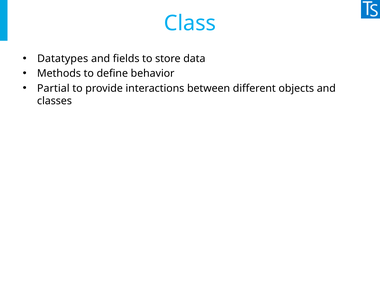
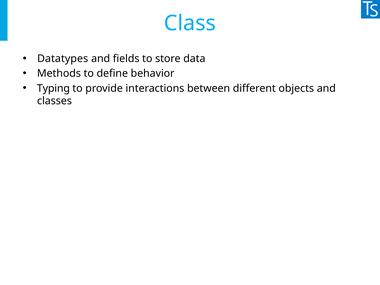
Partial: Partial -> Typing (53, 88)
